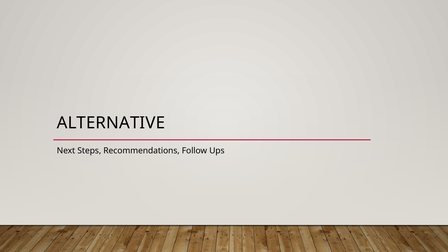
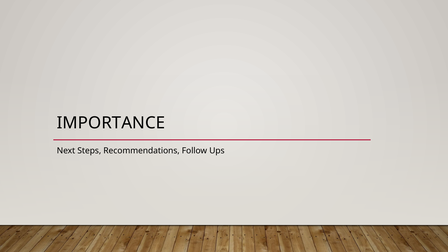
ALTERNATIVE: ALTERNATIVE -> IMPORTANCE (111, 123)
